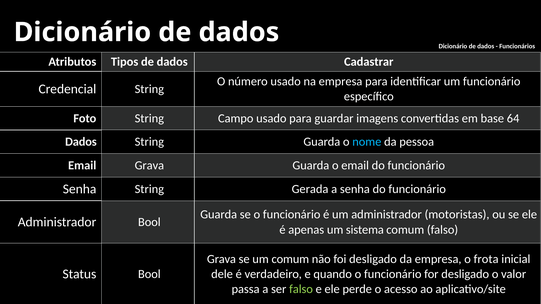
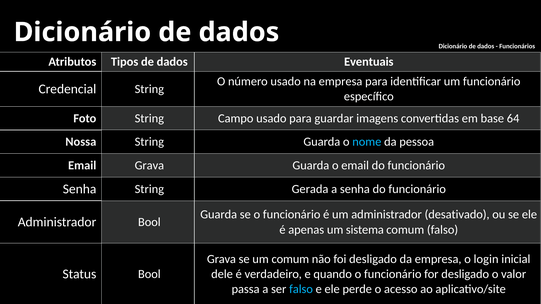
Cadastrar: Cadastrar -> Eventuais (369, 62)
Dados: Dados -> Nossa (81, 142)
motoristas: motoristas -> desativado (457, 215)
frota: frota -> login (486, 259)
falso colour: light green -> light blue (301, 289)
